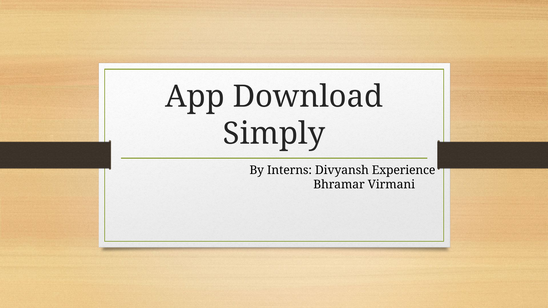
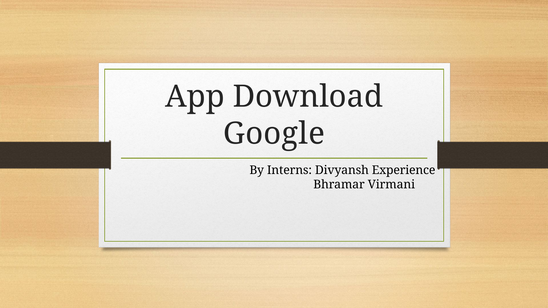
Simply: Simply -> Google (274, 134)
